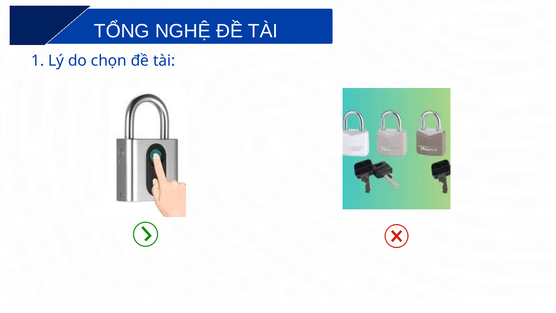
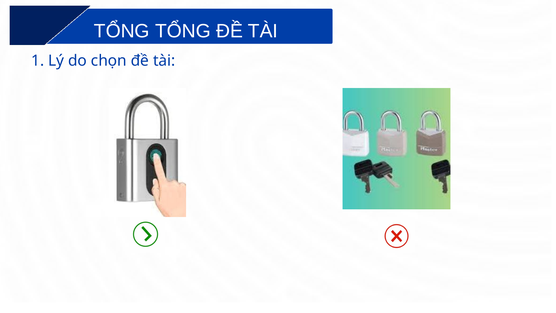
TỔNG NGHỆ: NGHỆ -> TỔNG (183, 31)
